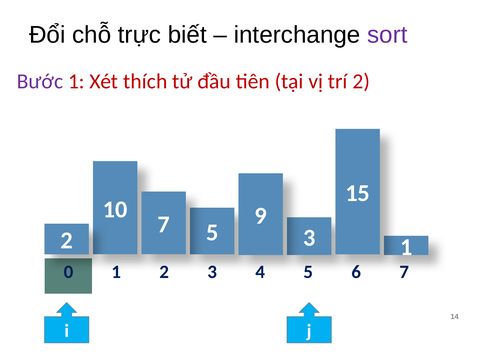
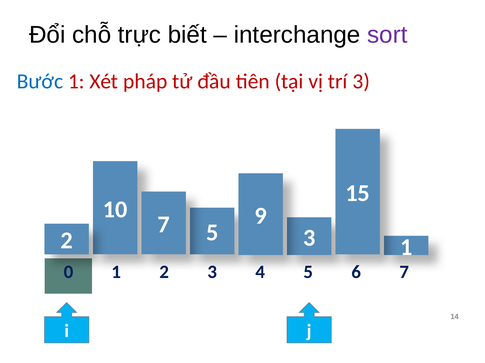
Bước colour: purple -> blue (40, 82)
thích: thích -> pháp (145, 82)
trí 2: 2 -> 3 (361, 82)
